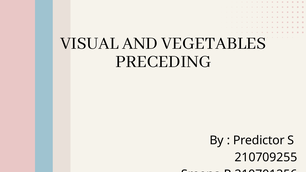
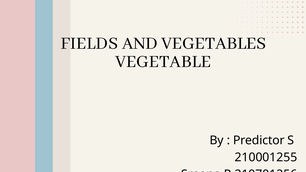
VISUAL: VISUAL -> FIELDS (89, 43)
PRECEDING: PRECEDING -> VEGETABLE (163, 61)
210709255: 210709255 -> 210001255 (266, 157)
